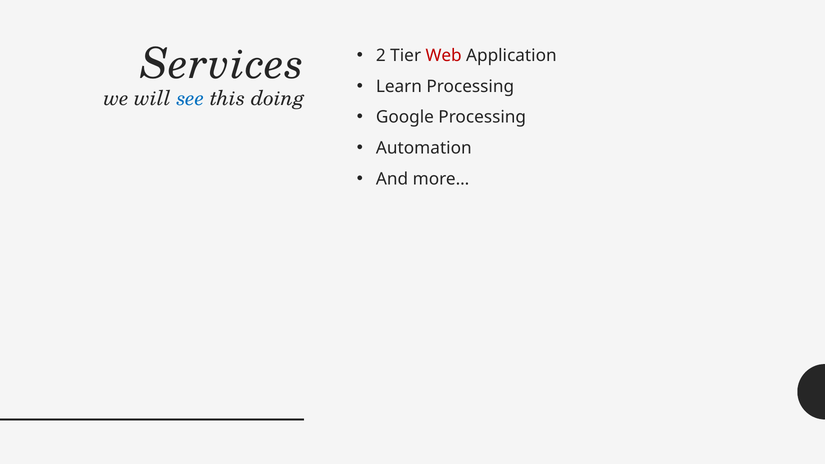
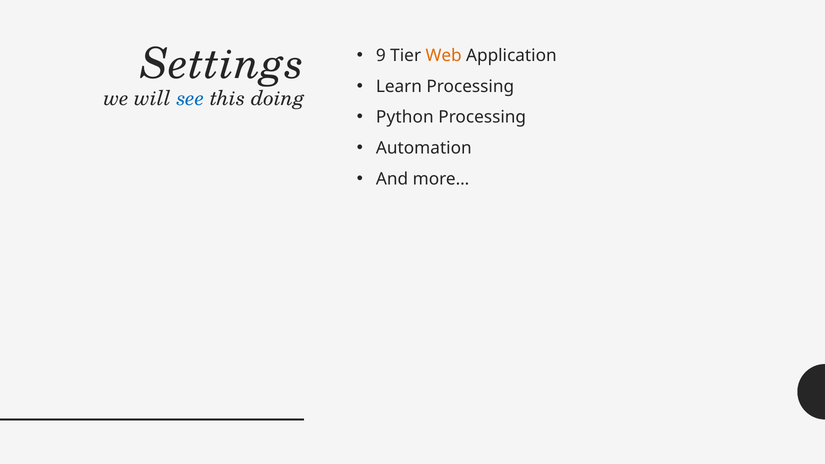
2: 2 -> 9 (381, 56)
Web colour: red -> orange (444, 56)
Services: Services -> Settings (222, 64)
Google: Google -> Python (405, 117)
